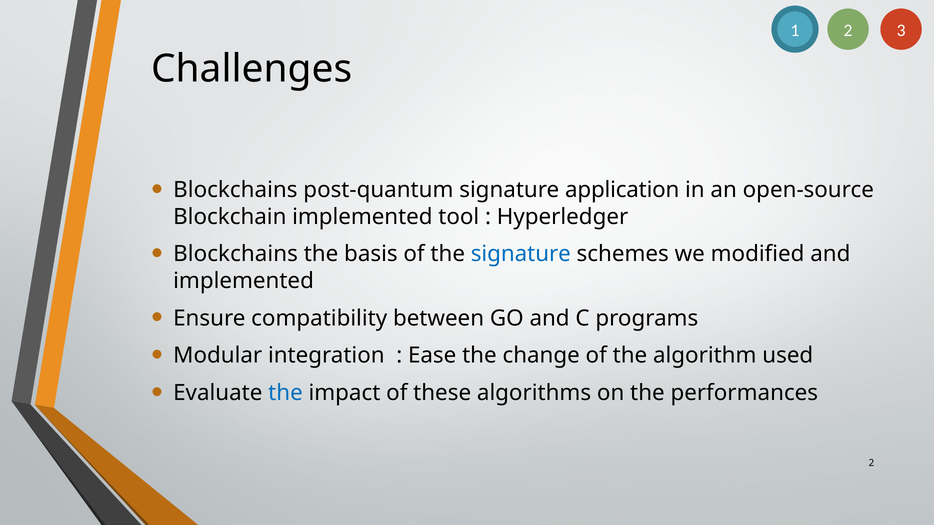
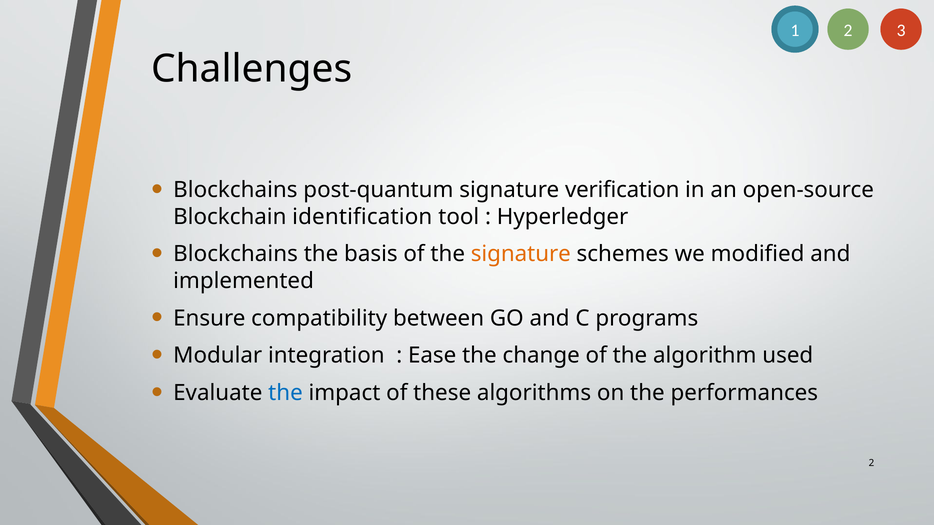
application: application -> verification (622, 190)
Blockchain implemented: implemented -> identification (362, 217)
signature colour: blue -> orange (521, 254)
